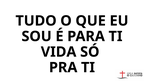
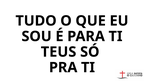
VIDA: VIDA -> TEUS (59, 52)
